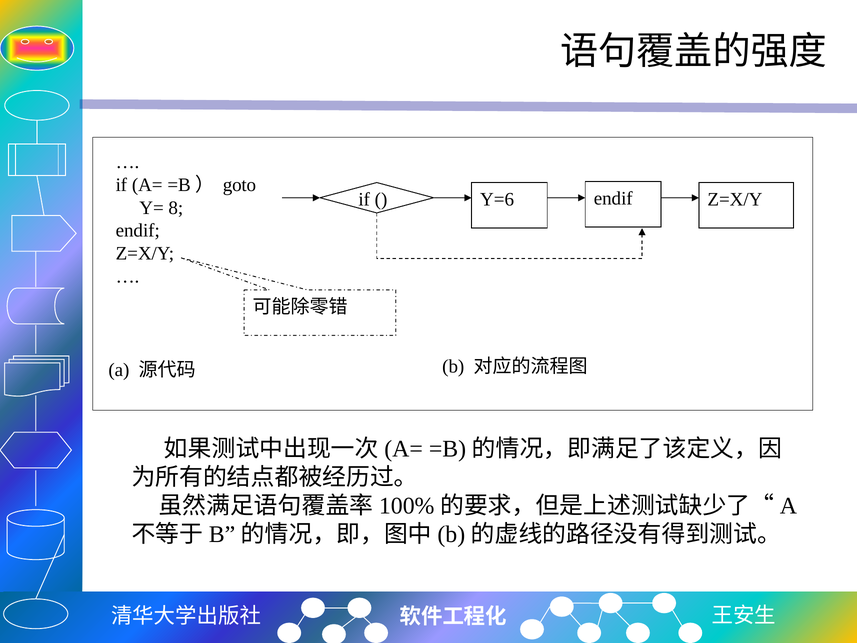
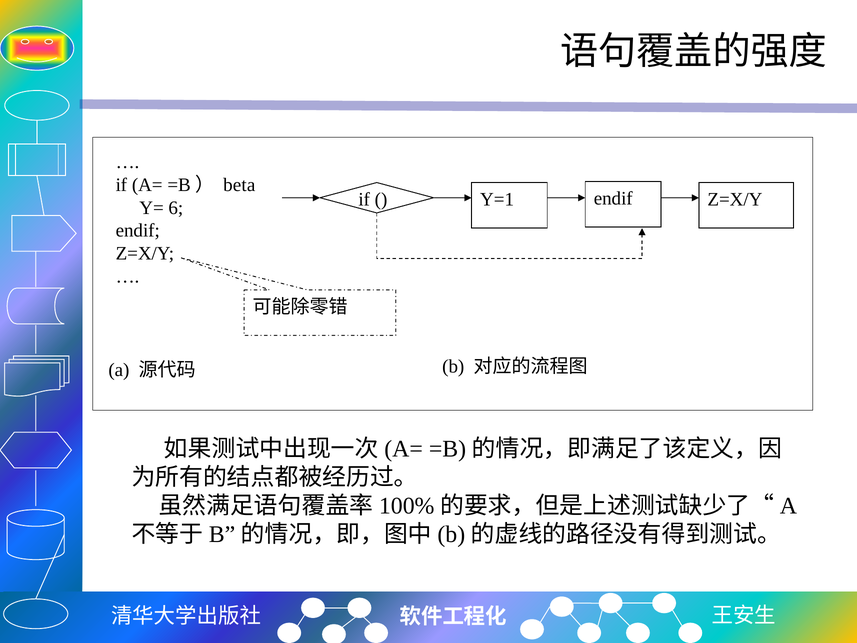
goto: goto -> beta (239, 185)
Y=6: Y=6 -> Y=1 (497, 200)
8: 8 -> 6 (176, 208)
